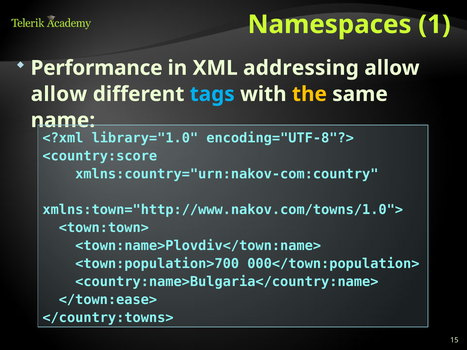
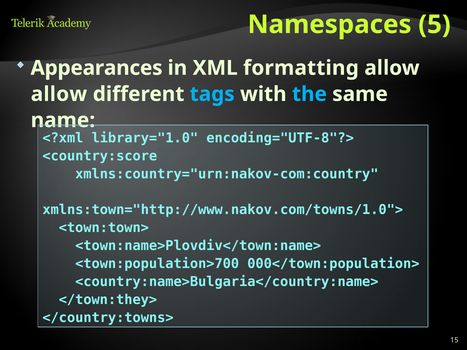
1: 1 -> 5 (434, 25)
Performance: Performance -> Appearances (97, 68)
addressing: addressing -> formatting (301, 68)
the colour: yellow -> light blue (309, 94)
</town:ease>: </town:ease> -> </town:they> (108, 300)
